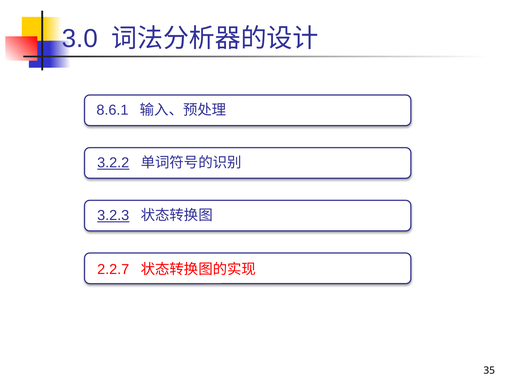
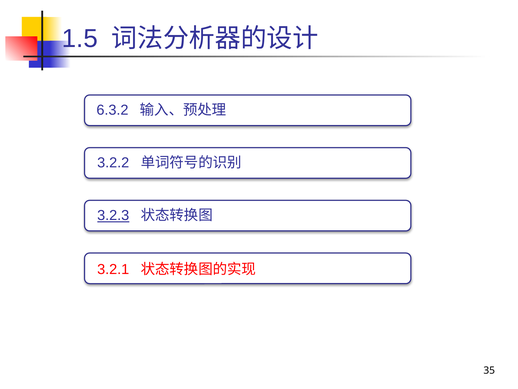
3.0: 3.0 -> 1.5 (80, 39)
8.6.1: 8.6.1 -> 6.3.2 (112, 110)
3.2.2 underline: present -> none (113, 163)
2.2.7: 2.2.7 -> 3.2.1 (113, 269)
